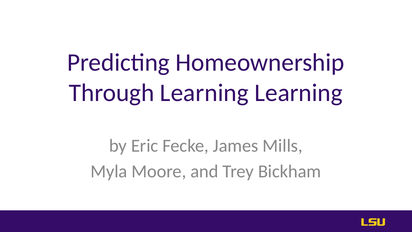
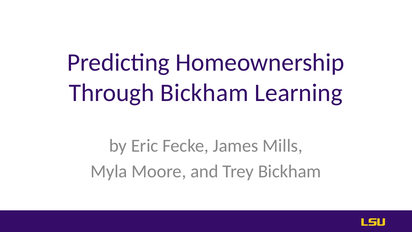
Through Learning: Learning -> Bickham (204, 93)
